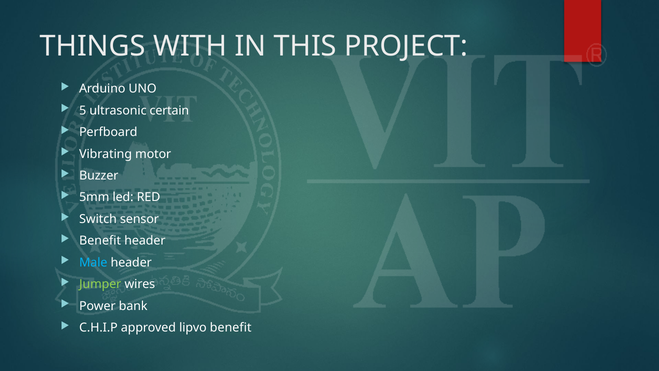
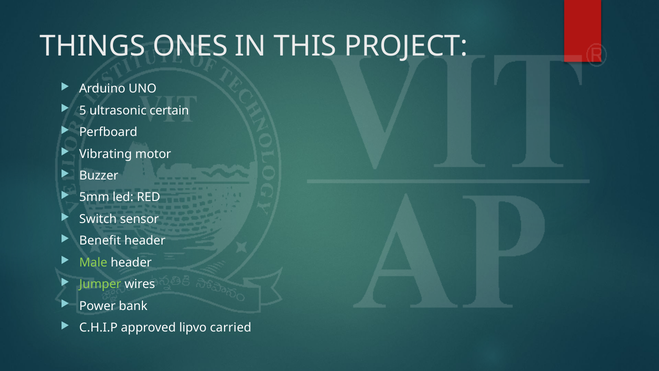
WITH: WITH -> ONES (190, 46)
Male colour: light blue -> light green (93, 262)
lipvo benefit: benefit -> carried (231, 327)
